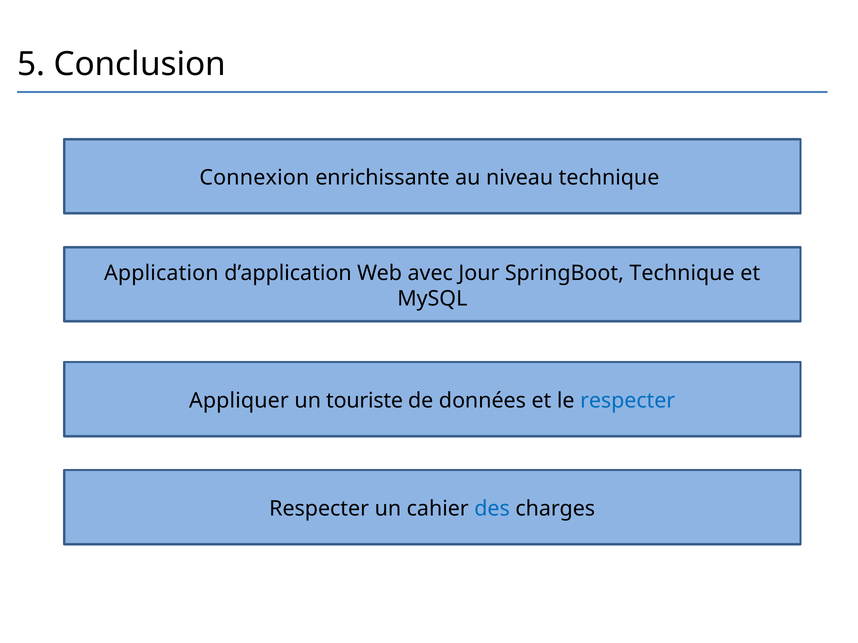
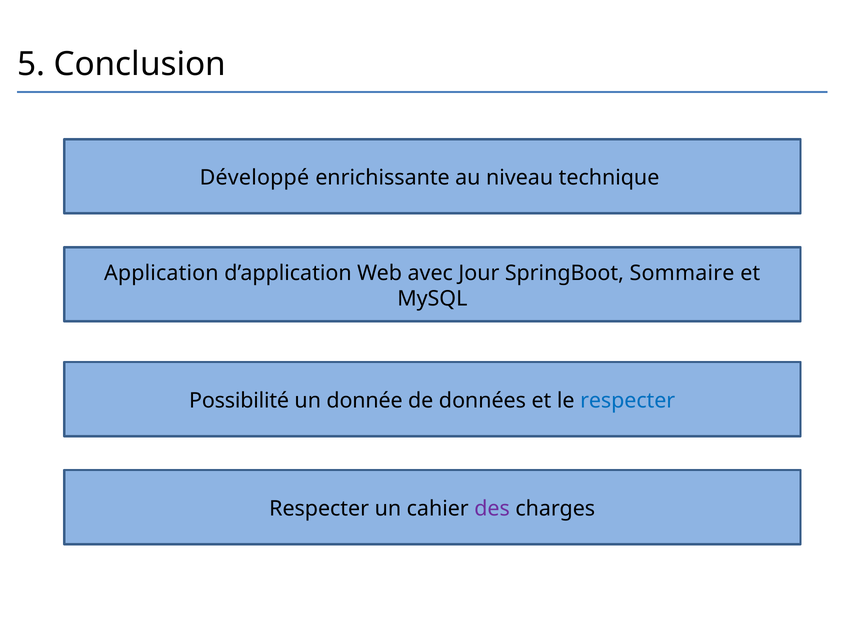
Connexion: Connexion -> Développé (254, 178)
SpringBoot Technique: Technique -> Sommaire (682, 273)
Appliquer: Appliquer -> Possibilité (239, 401)
touriste: touriste -> donnée (365, 401)
des colour: blue -> purple (492, 509)
